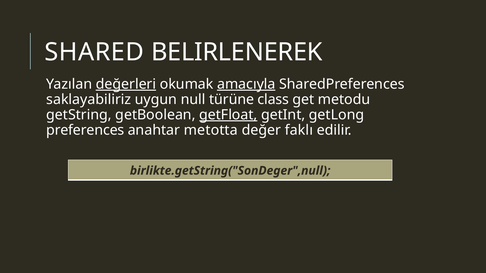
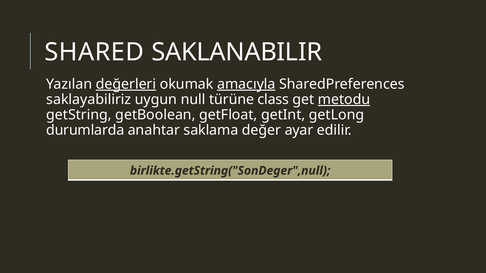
BELIRLENEREK: BELIRLENEREK -> SAKLANABILIR (237, 52)
metodu underline: none -> present (344, 100)
getFloat underline: present -> none (228, 115)
preferences: preferences -> durumlarda (85, 130)
metotta: metotta -> saklama (211, 130)
faklı: faklı -> ayar (299, 130)
